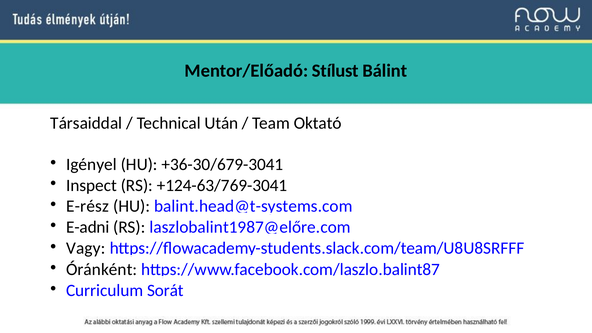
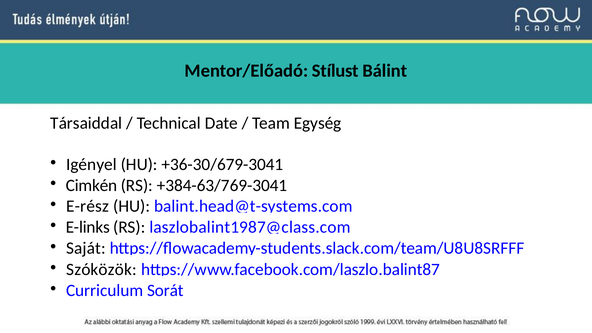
Után: Után -> Date (221, 123)
Oktató: Oktató -> Egység (318, 123)
Inspect: Inspect -> Cimkén (92, 185)
+124-63/769-3041: +124-63/769-3041 -> +384-63/769-3041 (222, 185)
E-adni: E-adni -> E-links (88, 227)
laszlobalint1987@előre.com: laszlobalint1987@előre.com -> laszlobalint1987@class.com (250, 227)
Vagy: Vagy -> Saját (86, 248)
Óránként: Óránként -> Szóközök (102, 269)
